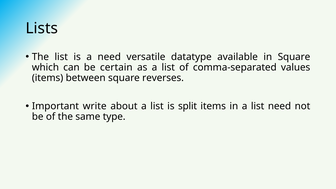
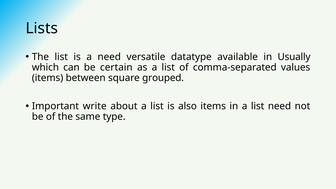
in Square: Square -> Usually (294, 57)
reverses: reverses -> grouped (163, 78)
split: split -> also (187, 106)
